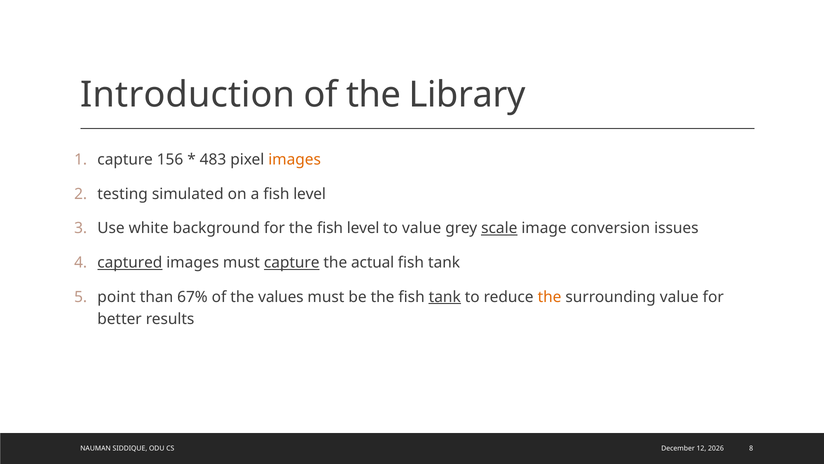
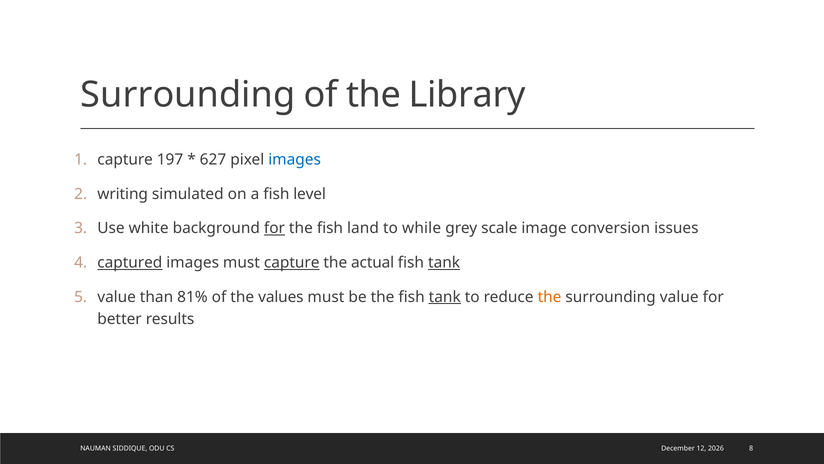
Introduction: Introduction -> Surrounding (188, 95)
156: 156 -> 197 (170, 160)
483: 483 -> 627 (213, 160)
images colour: orange -> blue (295, 160)
testing: testing -> writing (123, 194)
for underline: none -> present (274, 228)
the fish level: level -> land (363, 228)
to value: value -> while (422, 228)
scale underline: present -> none (499, 228)
tank underline: none -> present (444, 262)
point: point -> value (117, 297)
67%: 67% -> 81% (192, 297)
